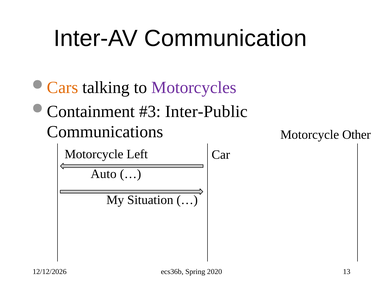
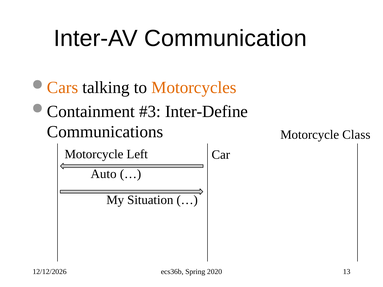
Motorcycles colour: purple -> orange (194, 88)
Inter-Public: Inter-Public -> Inter-Define (207, 112)
Other: Other -> Class (356, 135)
